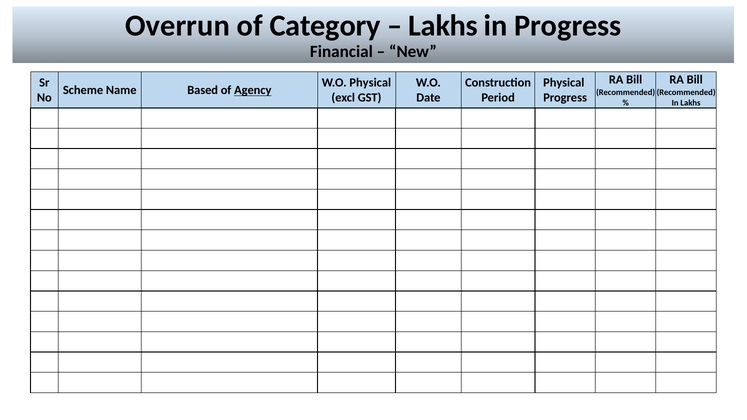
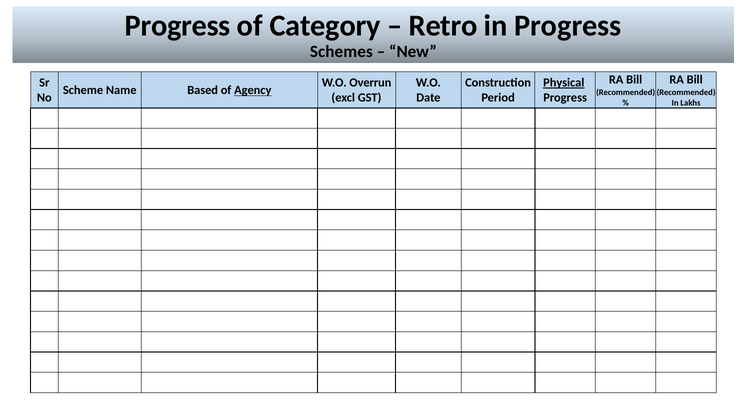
Overrun: Overrun -> Progress (178, 26)
Lakhs: Lakhs -> Retro (443, 26)
Financial: Financial -> Schemes (341, 52)
W.O Physical: Physical -> Overrun (370, 83)
Physical underline: none -> present (564, 83)
